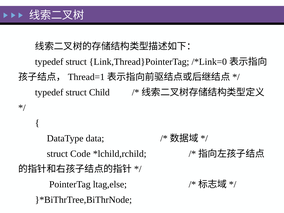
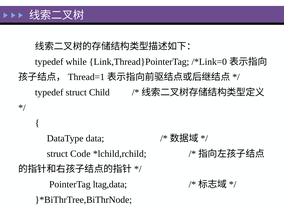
struct: struct -> while (76, 62)
ltag,else: ltag,else -> ltag,data (110, 184)
